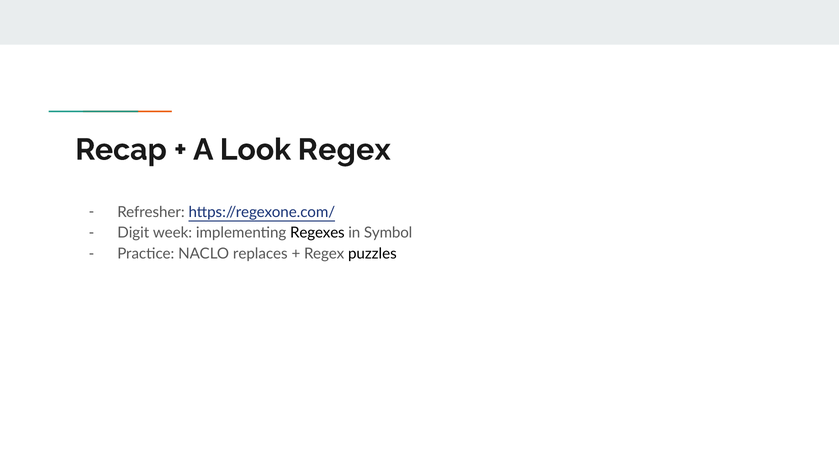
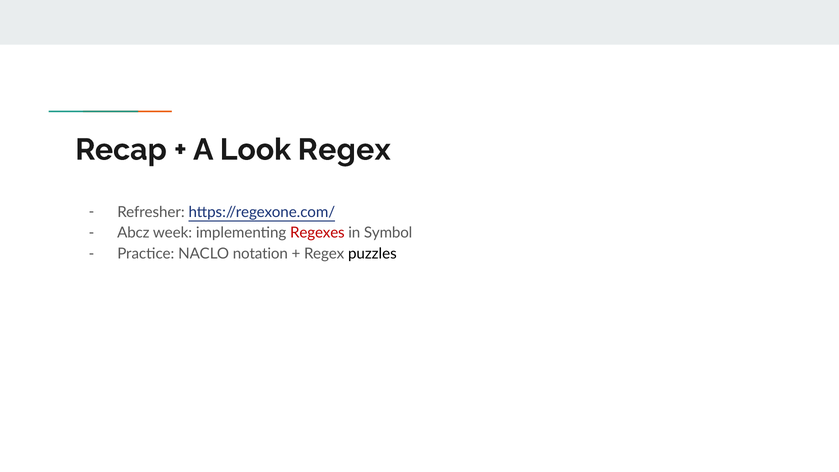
Digit: Digit -> Abcz (133, 233)
Regexes colour: black -> red (317, 233)
replaces: replaces -> notation (260, 254)
